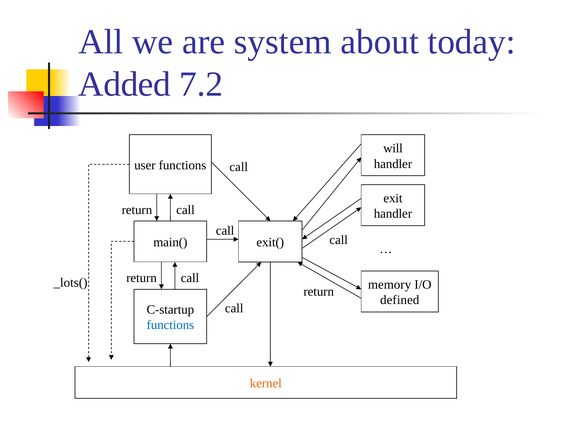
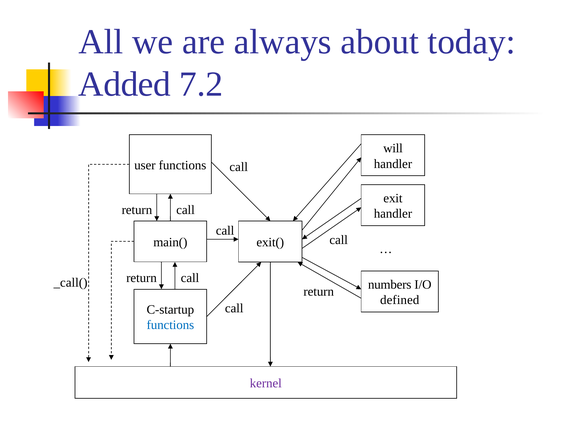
system: system -> always (283, 42)
_lots(: _lots( -> _call( (71, 282)
memory: memory -> numbers (390, 285)
kernel colour: orange -> purple (266, 383)
